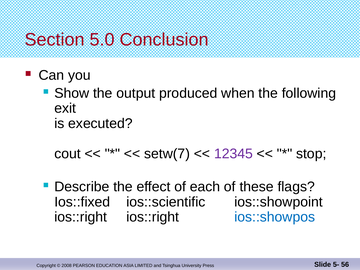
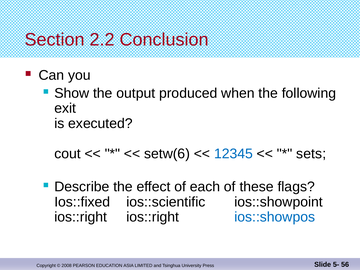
5.0: 5.0 -> 2.2 (102, 40)
setw(7: setw(7 -> setw(6 (167, 154)
12345 colour: purple -> blue (233, 154)
stop: stop -> sets (311, 154)
